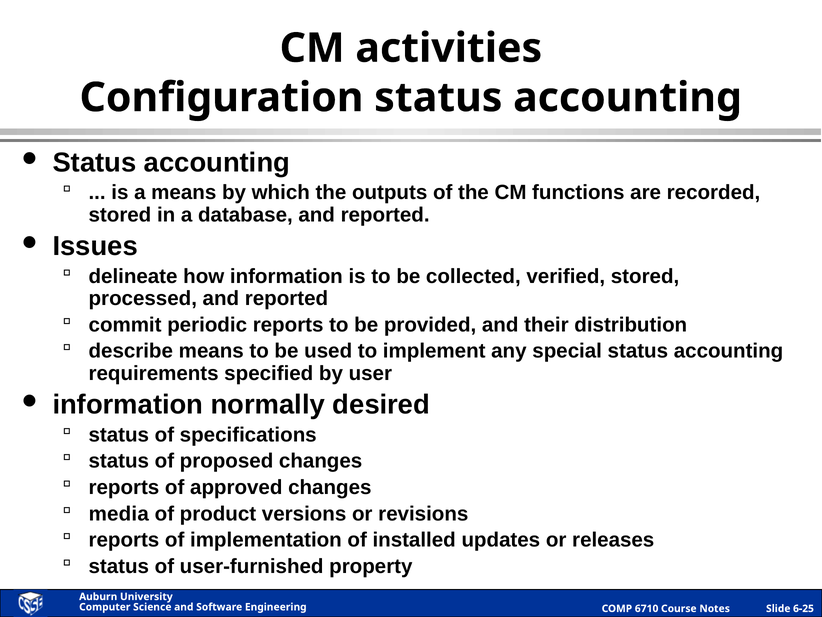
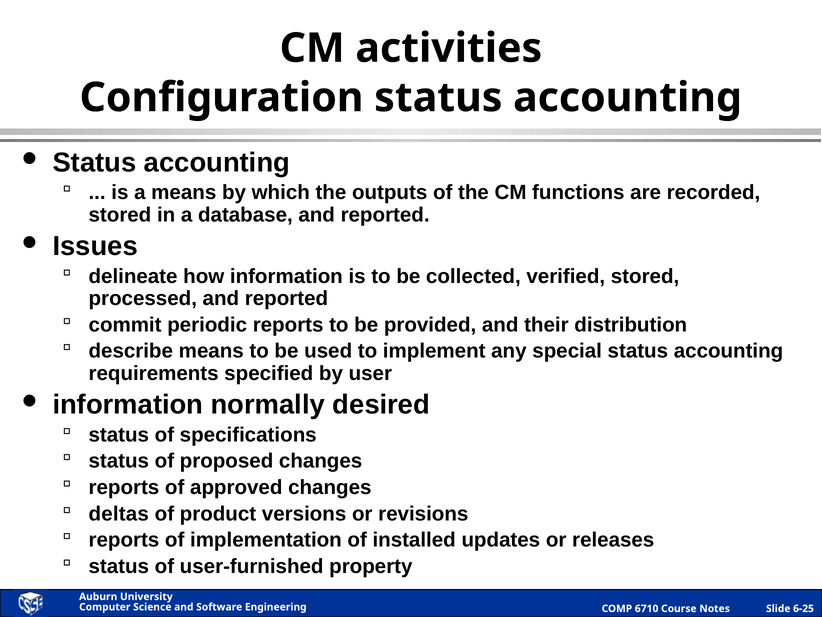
media: media -> deltas (119, 513)
